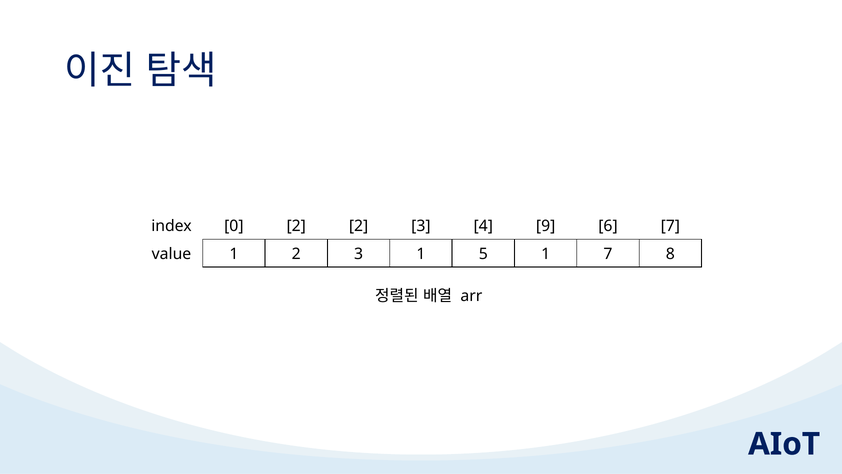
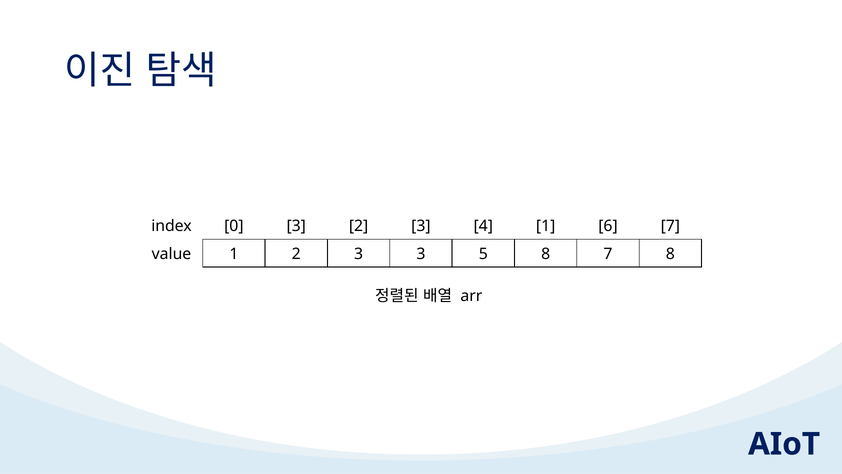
0 2: 2 -> 3 (296, 226)
4 9: 9 -> 1 (546, 226)
3 1: 1 -> 3 (421, 254)
5 1: 1 -> 8 (546, 254)
